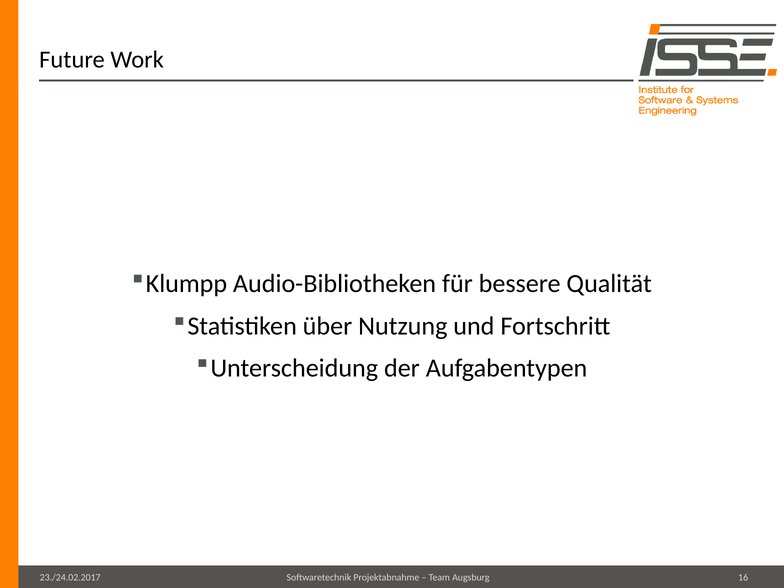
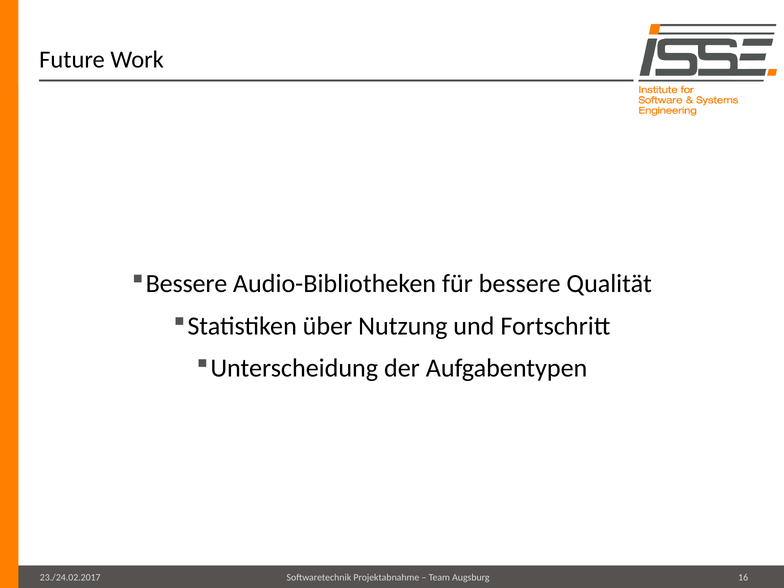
Klumpp: Klumpp -> Bessere (187, 284)
